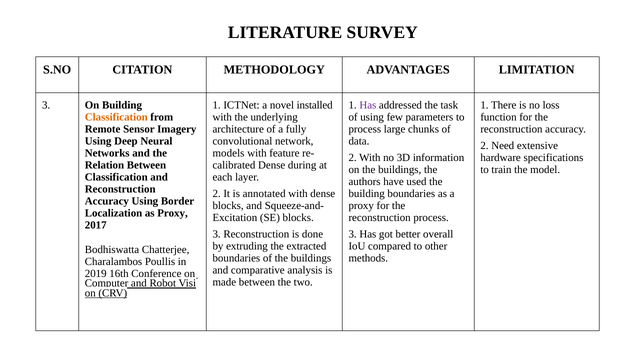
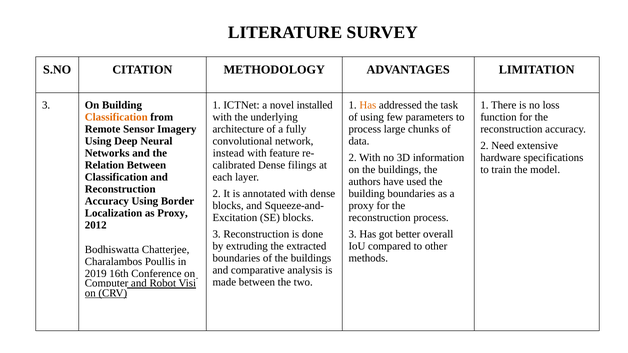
Has colour: purple -> orange (368, 105)
models: models -> instead (229, 153)
during: during -> filings (302, 165)
2017: 2017 -> 2012 (96, 226)
